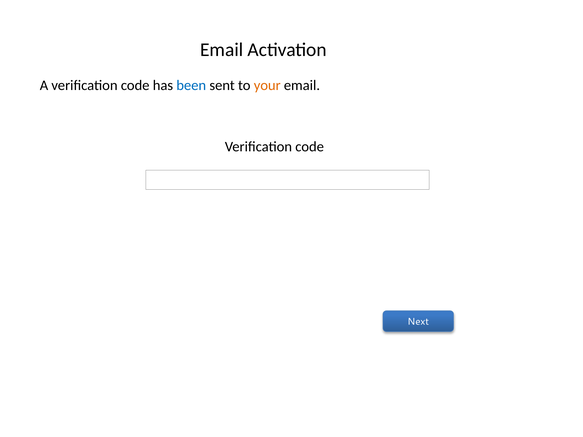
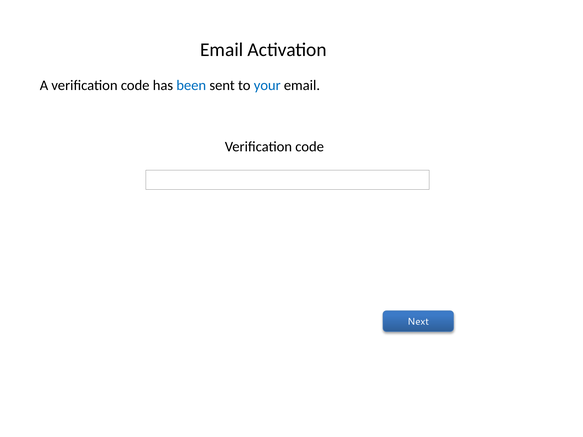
your colour: orange -> blue (267, 85)
